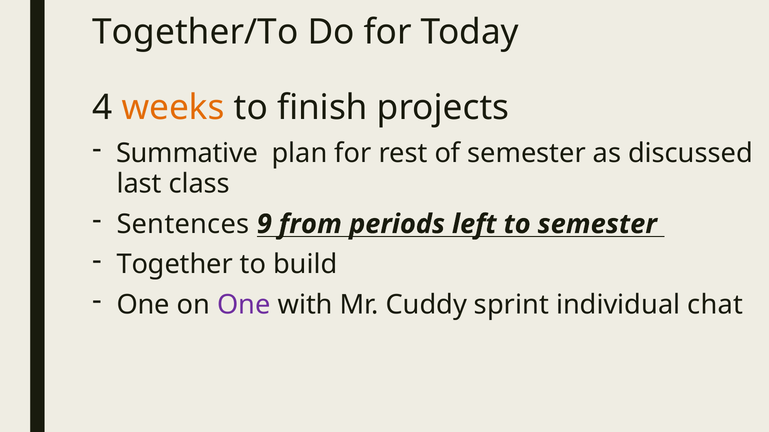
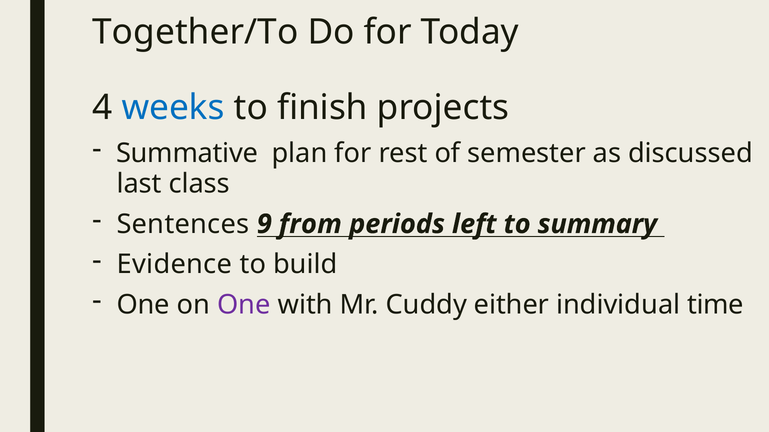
weeks colour: orange -> blue (173, 108)
to semester: semester -> summary (597, 224)
Together: Together -> Evidence (174, 265)
sprint: sprint -> either (512, 305)
chat: chat -> time (715, 305)
